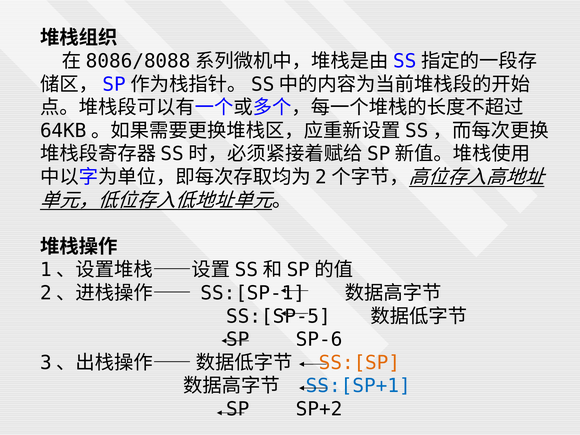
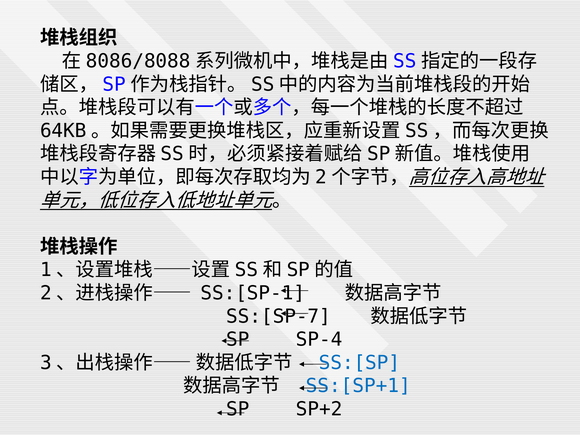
SS:[SP-5: SS:[SP-5 -> SS:[SP-7 (279, 316)
SP-6: SP-6 -> SP-4 (319, 340)
SS:[SP colour: orange -> blue (360, 363)
